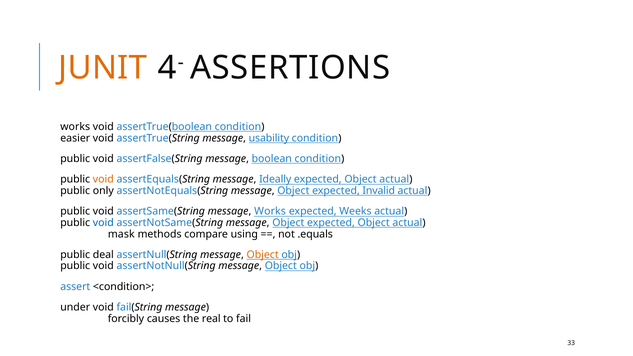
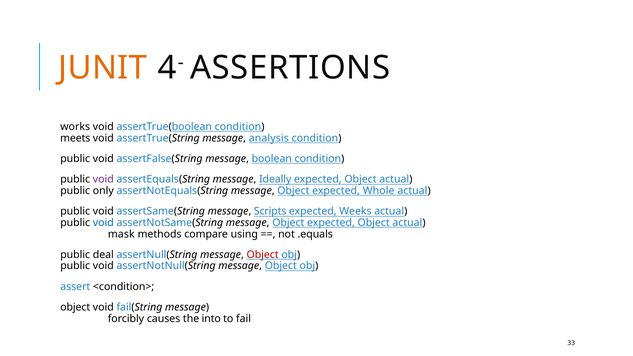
easier: easier -> meets (75, 138)
usability: usability -> analysis (269, 138)
void colour: orange -> purple (103, 179)
Invalid: Invalid -> Whole (379, 191)
message Works: Works -> Scripts (270, 211)
Object colour: orange -> red (263, 255)
under: under -> object (75, 307)
real: real -> into (211, 319)
